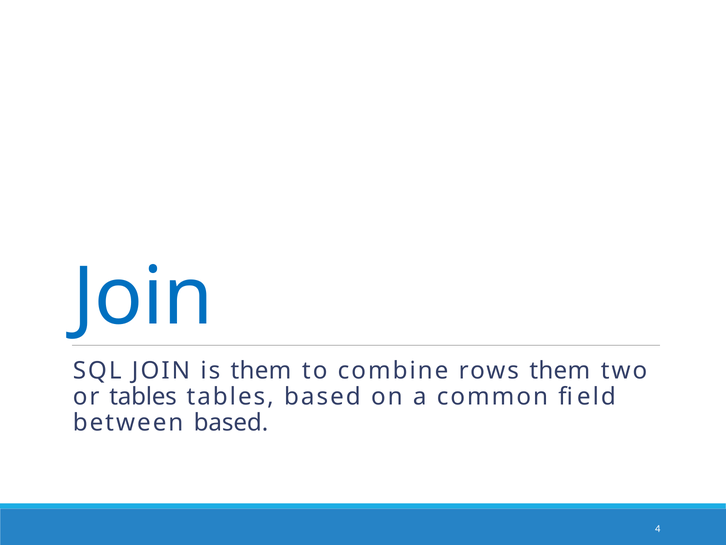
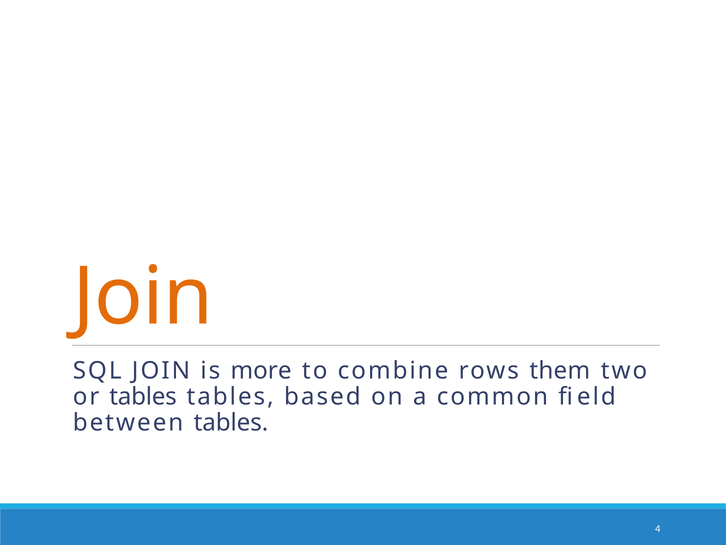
Join colour: blue -> orange (143, 297)
is them: them -> more (261, 370)
between based: based -> tables (231, 423)
